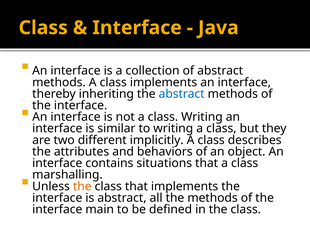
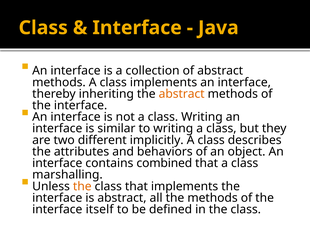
abstract colour: blue -> orange (182, 94)
situations: situations -> combined (164, 164)
main: main -> itself (100, 210)
